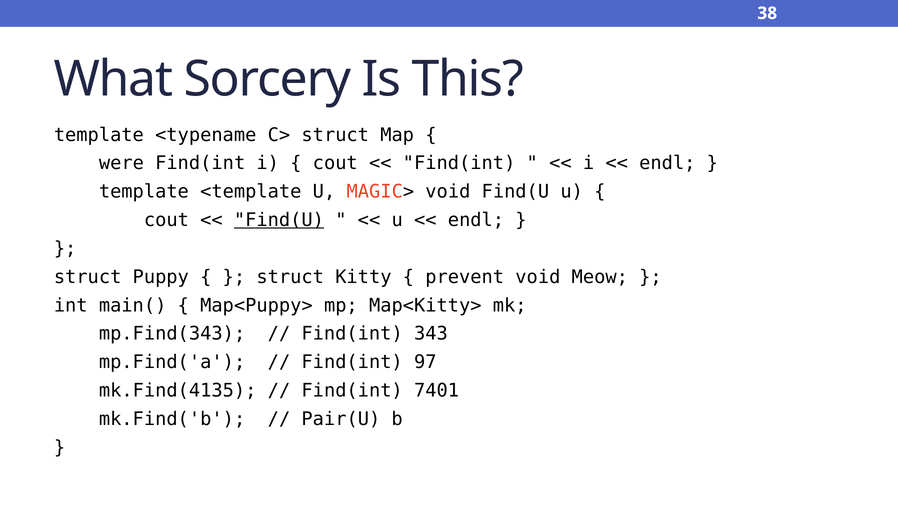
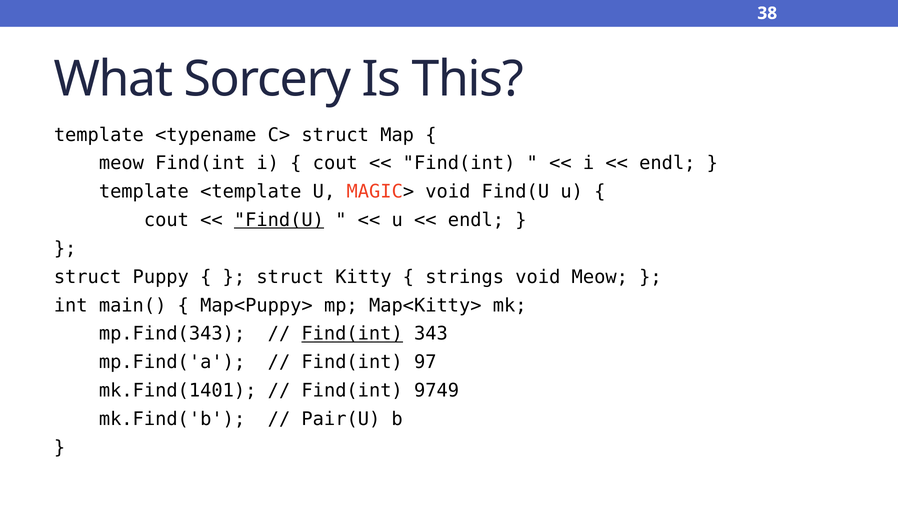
were: were -> meow (121, 163)
prevent: prevent -> strings (465, 277)
Find(int underline: none -> present (352, 334)
mk.Find(4135: mk.Find(4135 -> mk.Find(1401 (178, 391)
7401: 7401 -> 9749 (437, 391)
